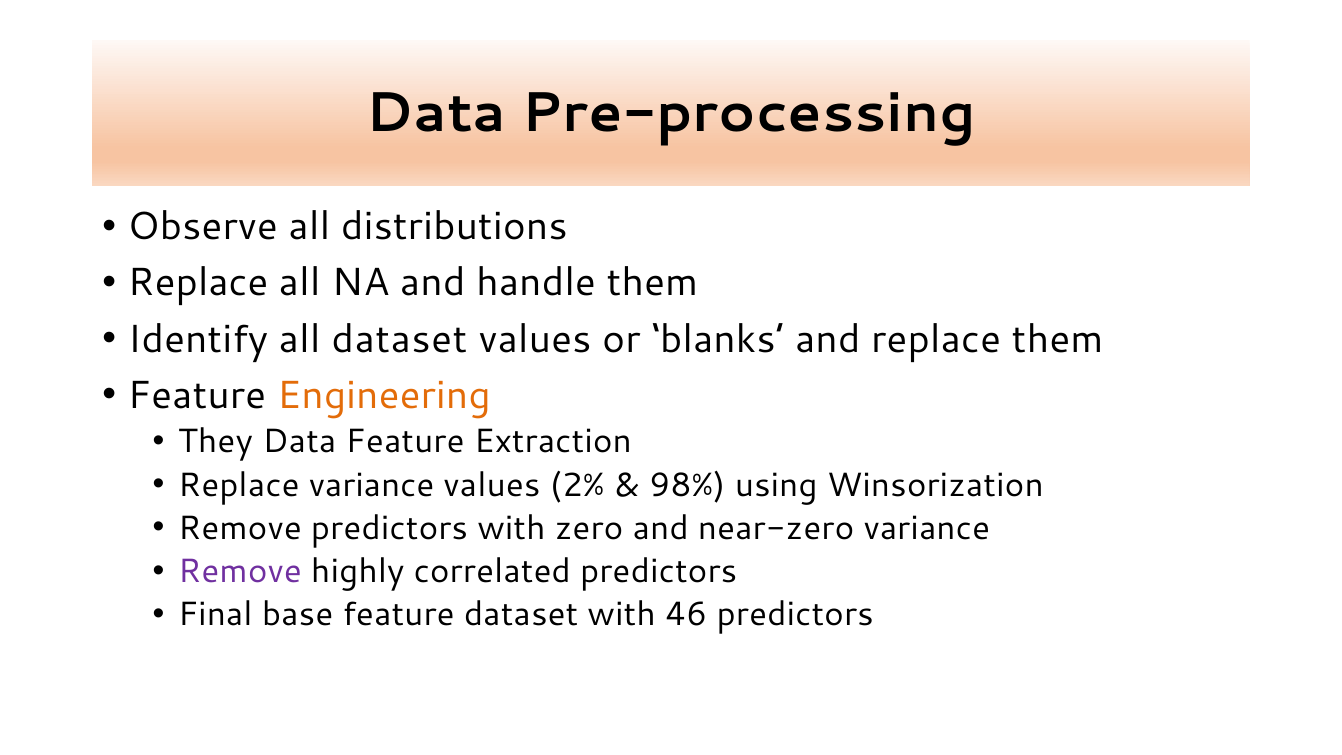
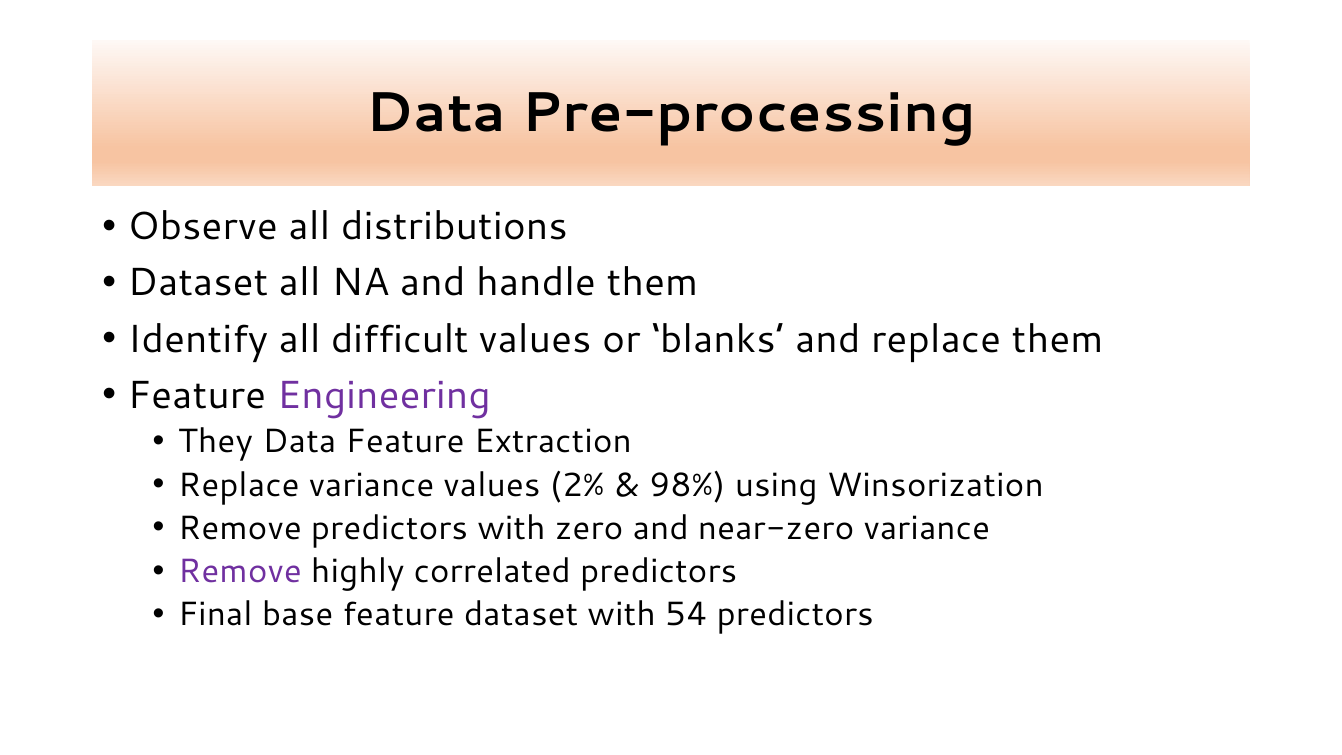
Replace: Replace -> Dataset (198, 283)
all dataset: dataset -> difficult (400, 339)
Engineering colour: orange -> purple (384, 395)
46: 46 -> 54 (686, 614)
